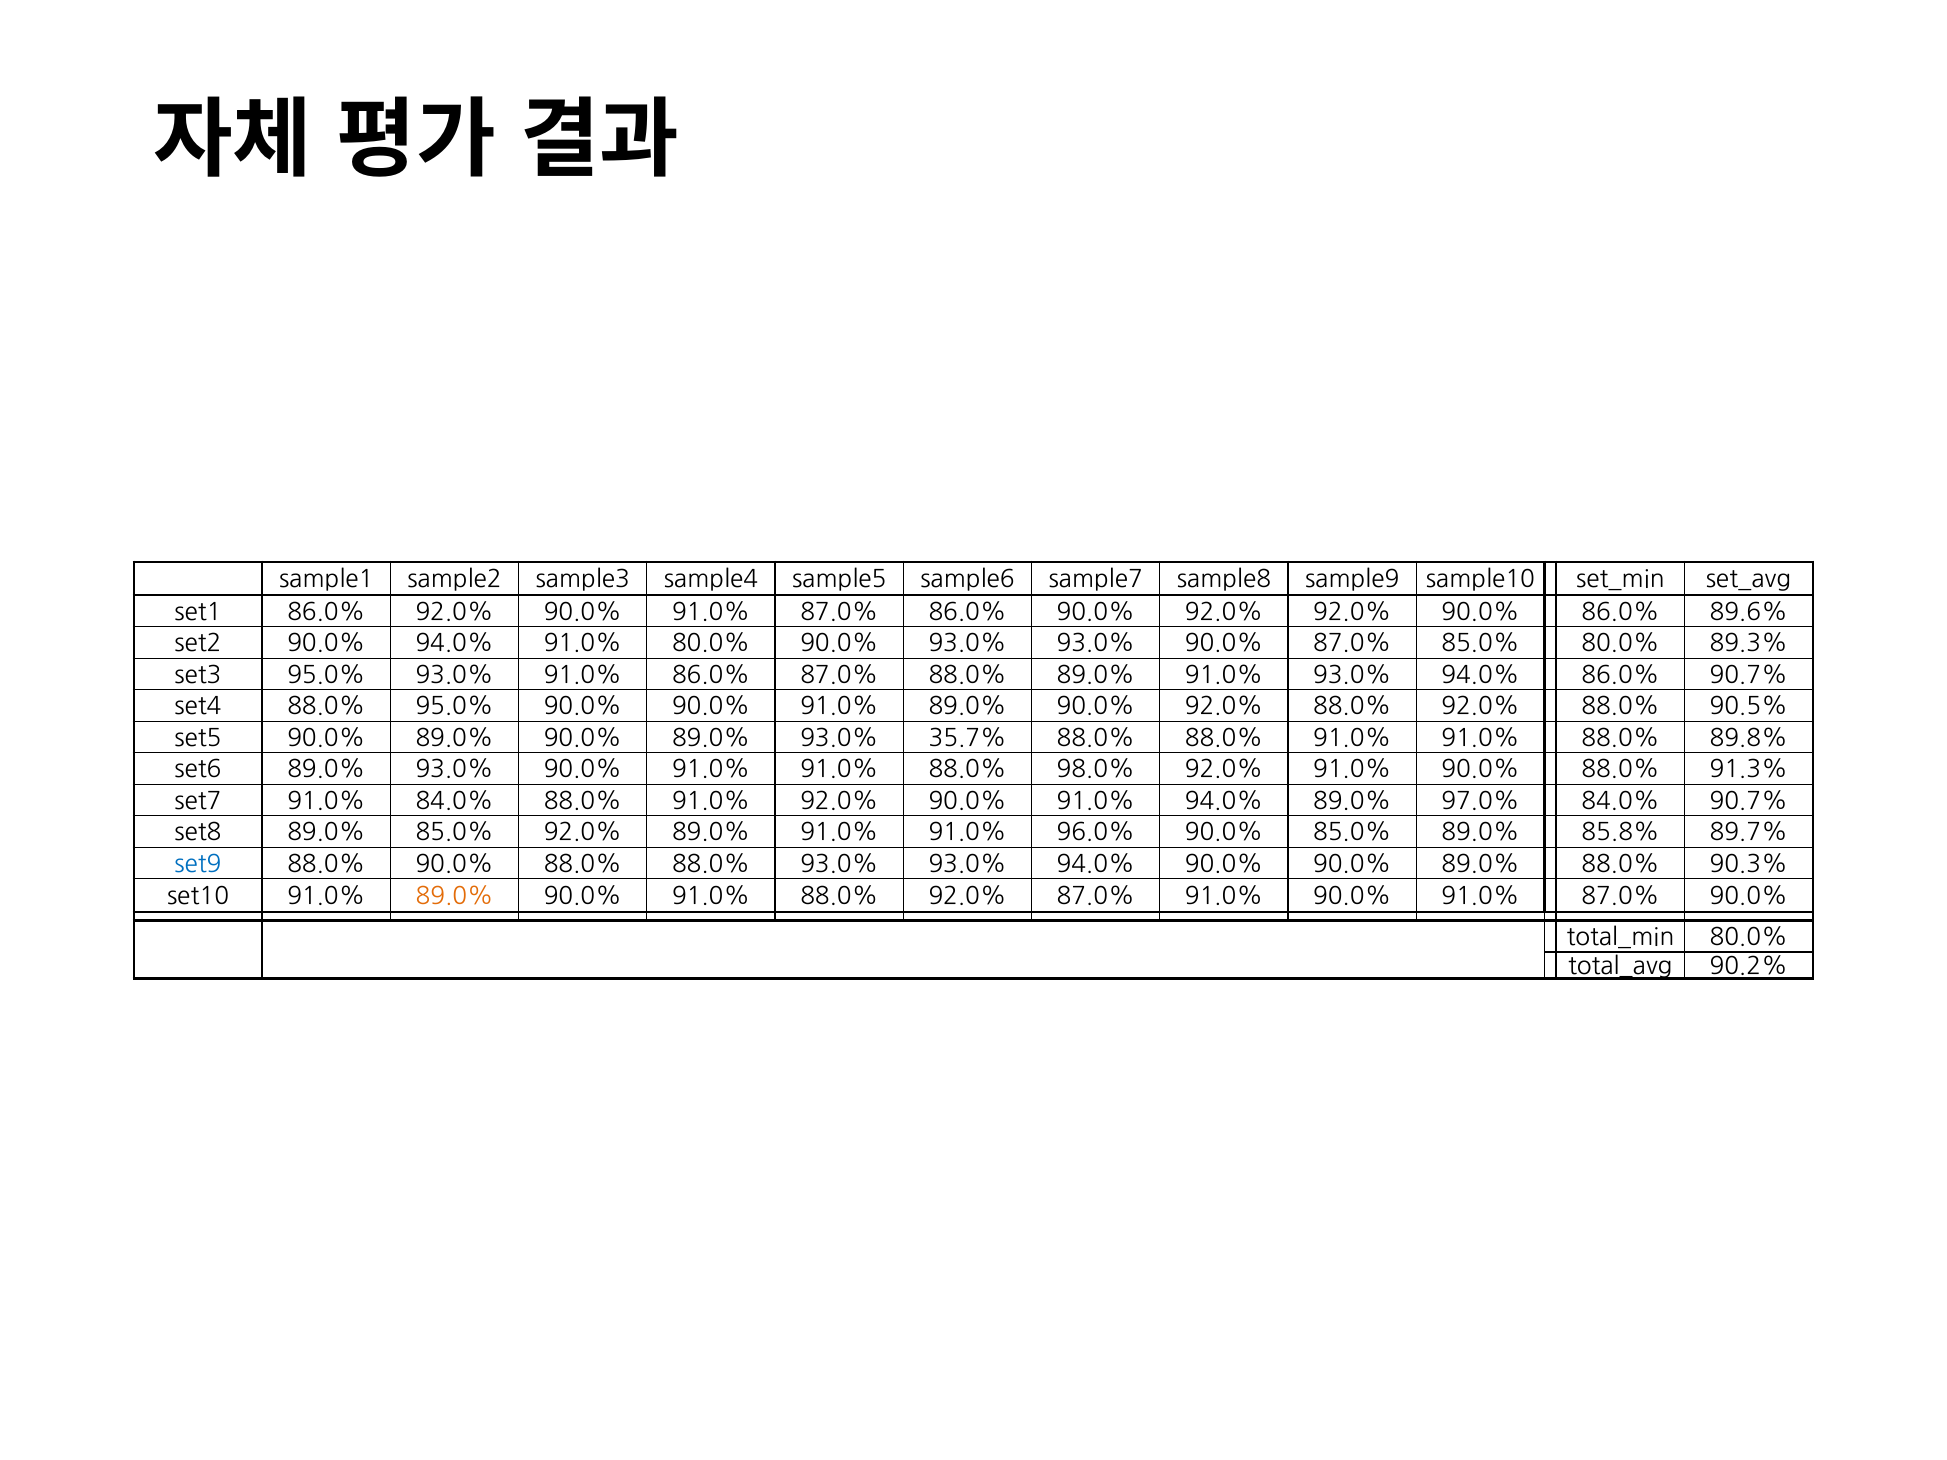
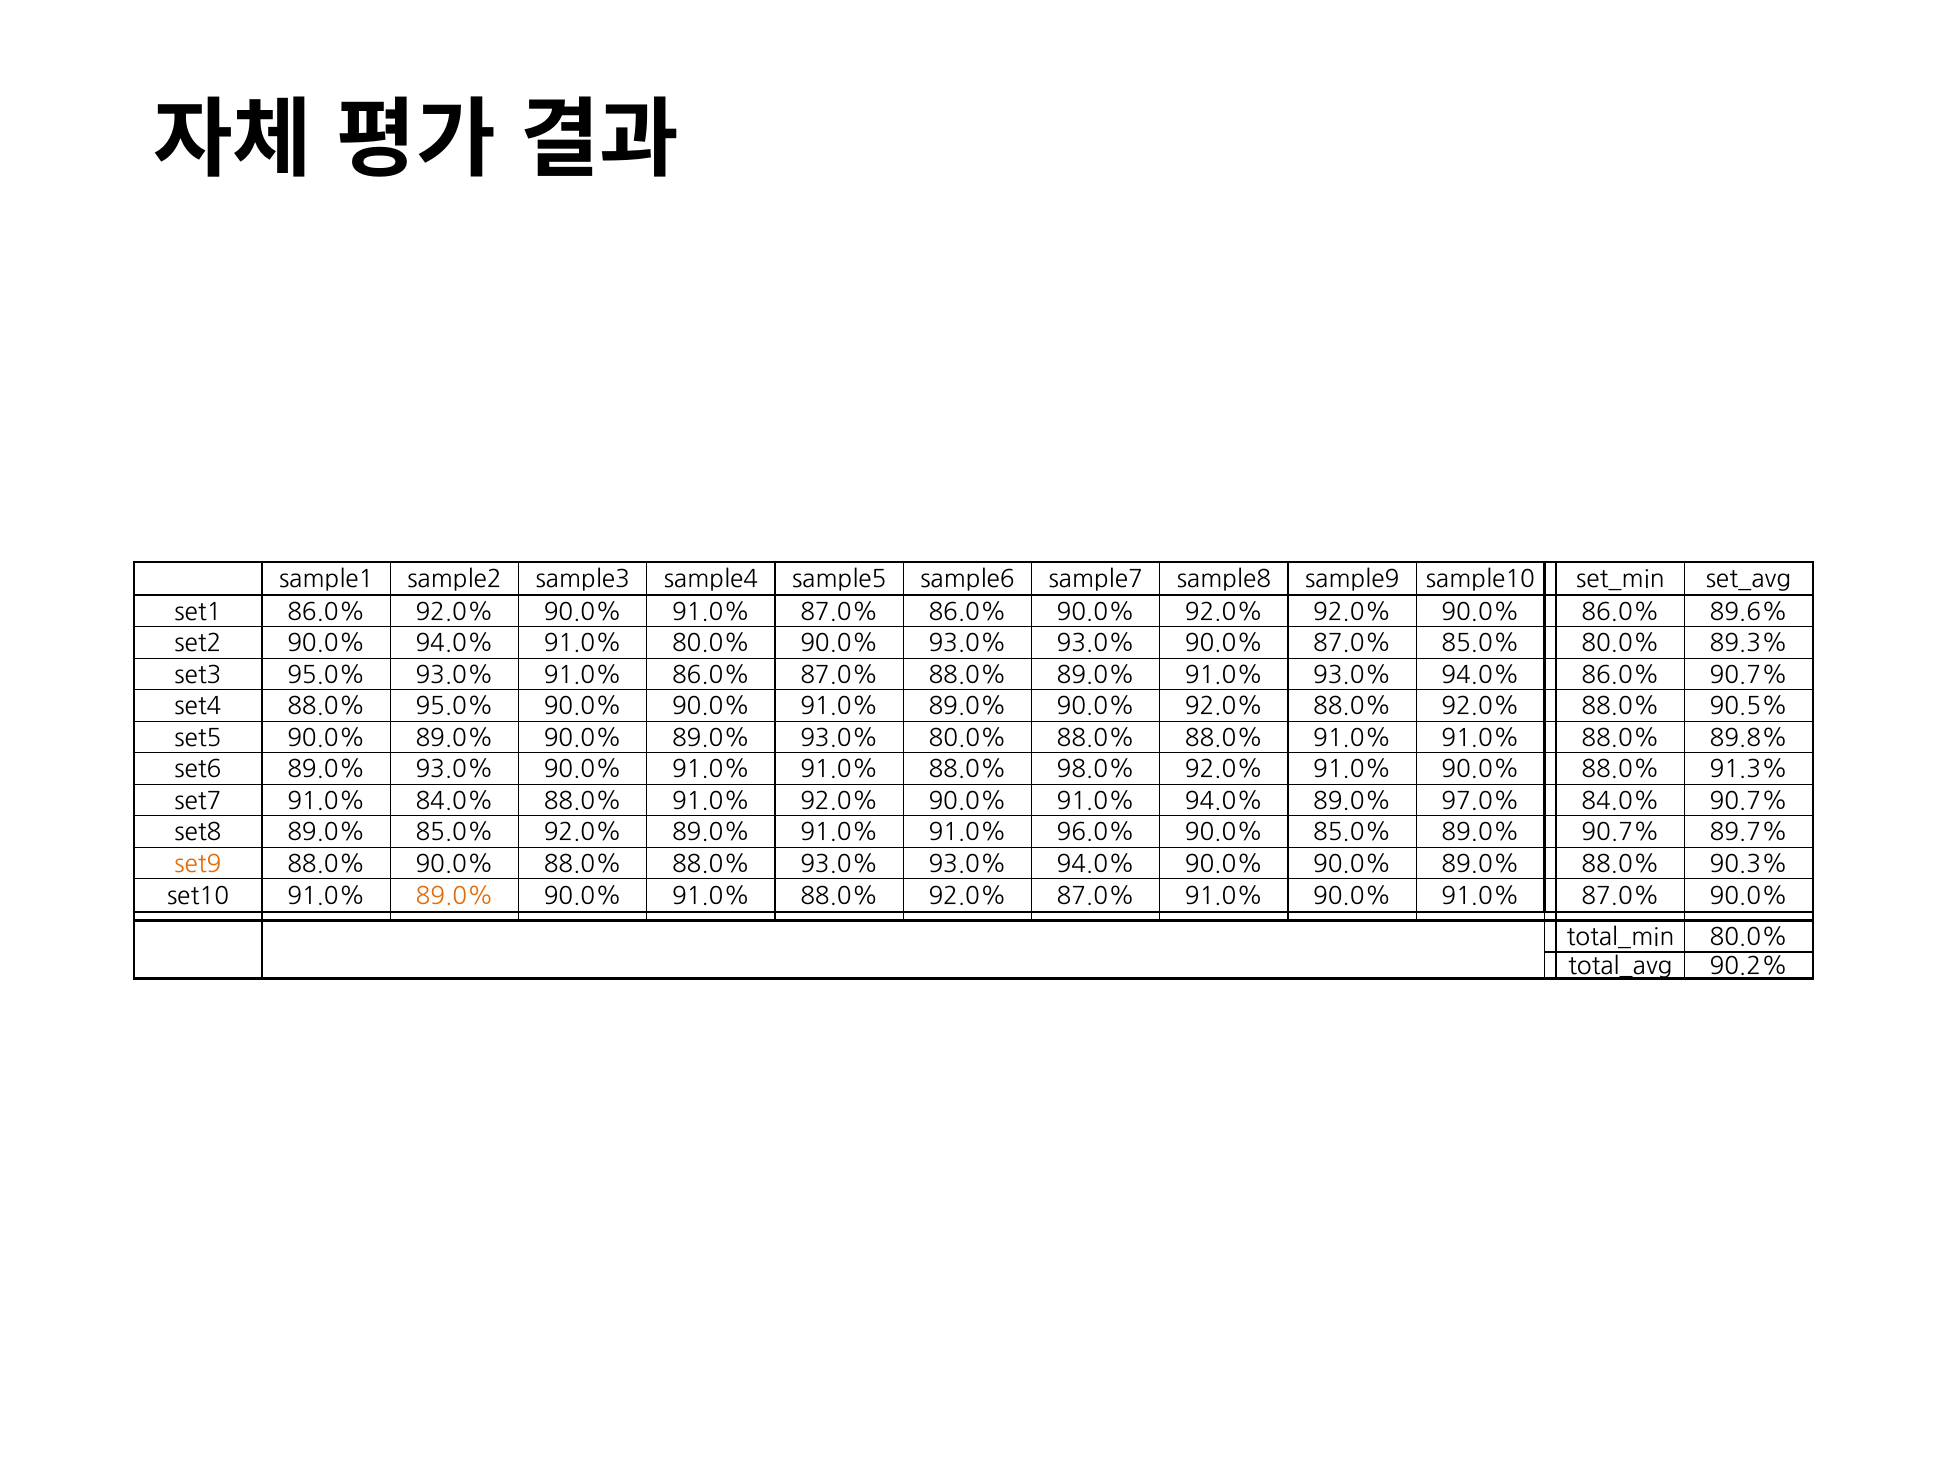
93.0% 35.7%: 35.7% -> 80.0% (968, 739)
89.0% 85.8%: 85.8% -> 90.7% (1621, 833)
set9 colour: blue -> orange (198, 865)
